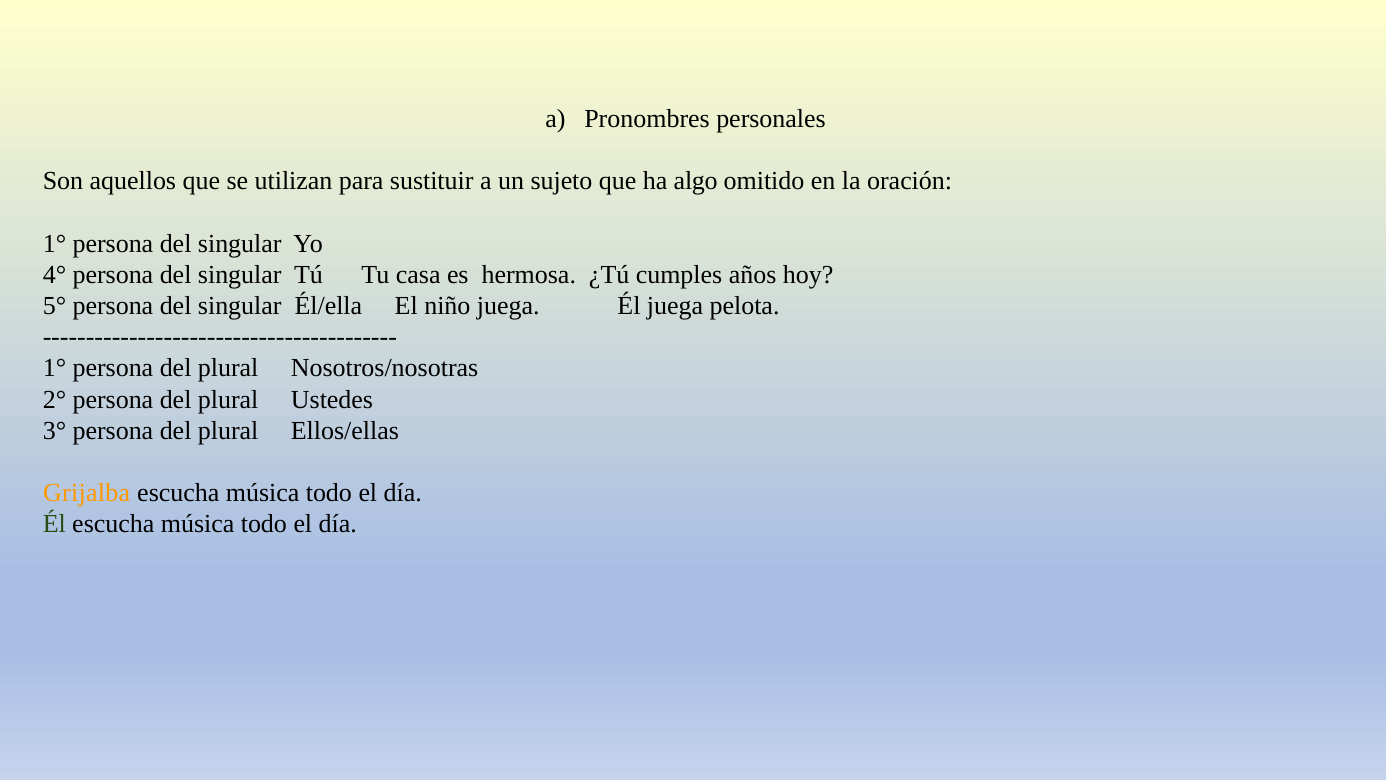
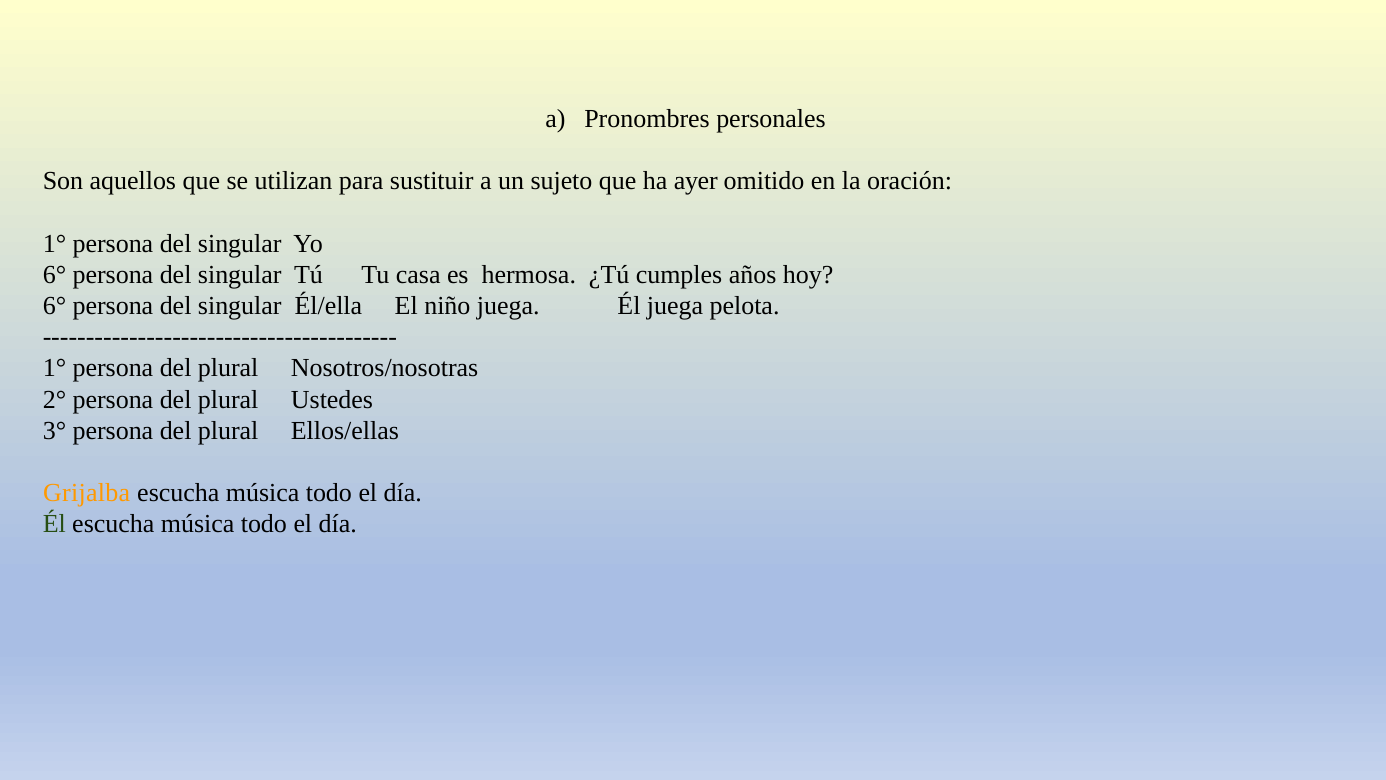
algo: algo -> ayer (696, 181)
4°: 4° -> 6° (54, 275)
5°: 5° -> 6° (54, 306)
